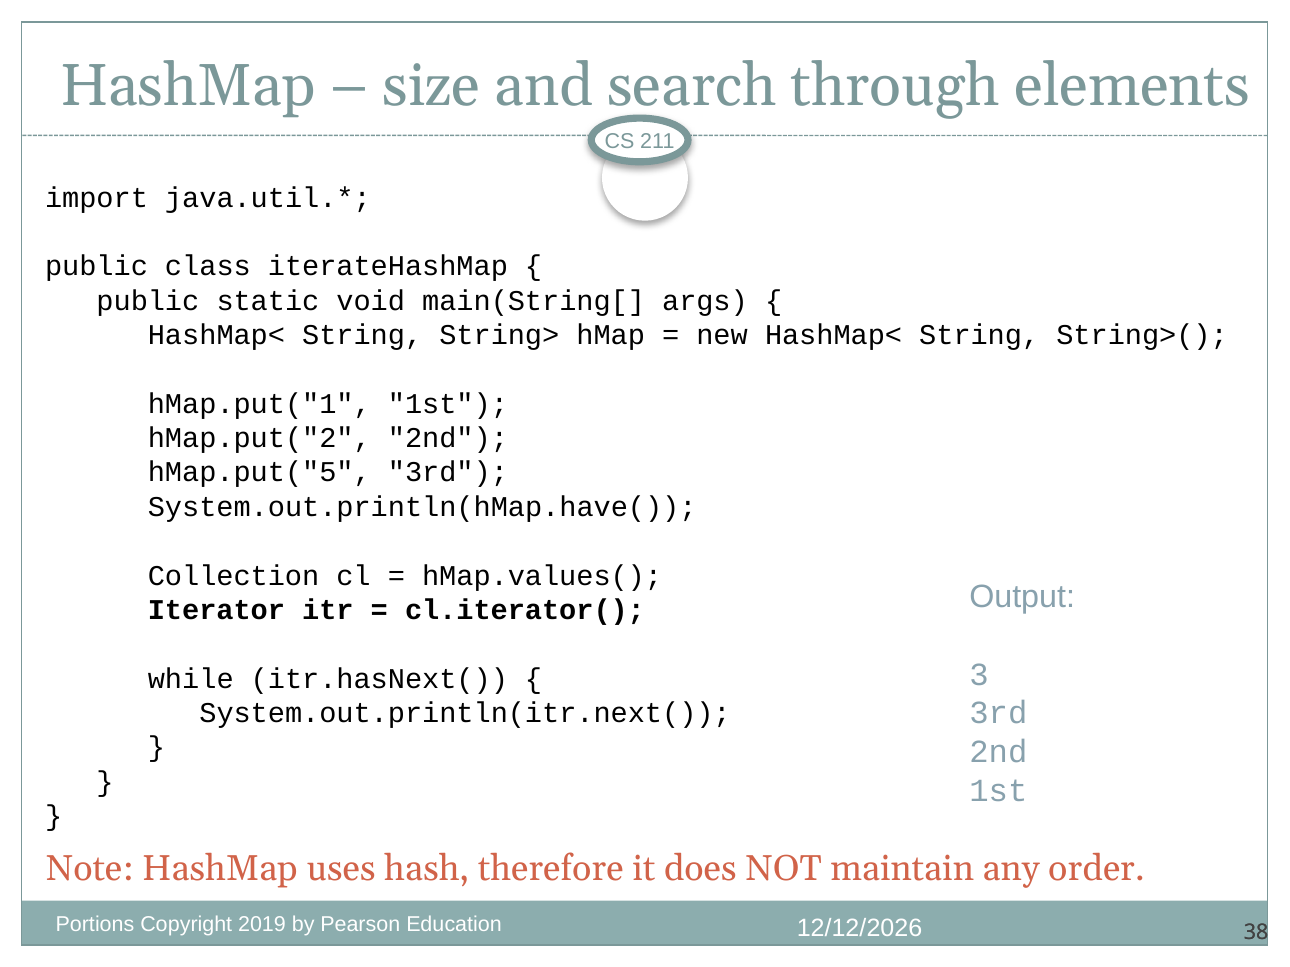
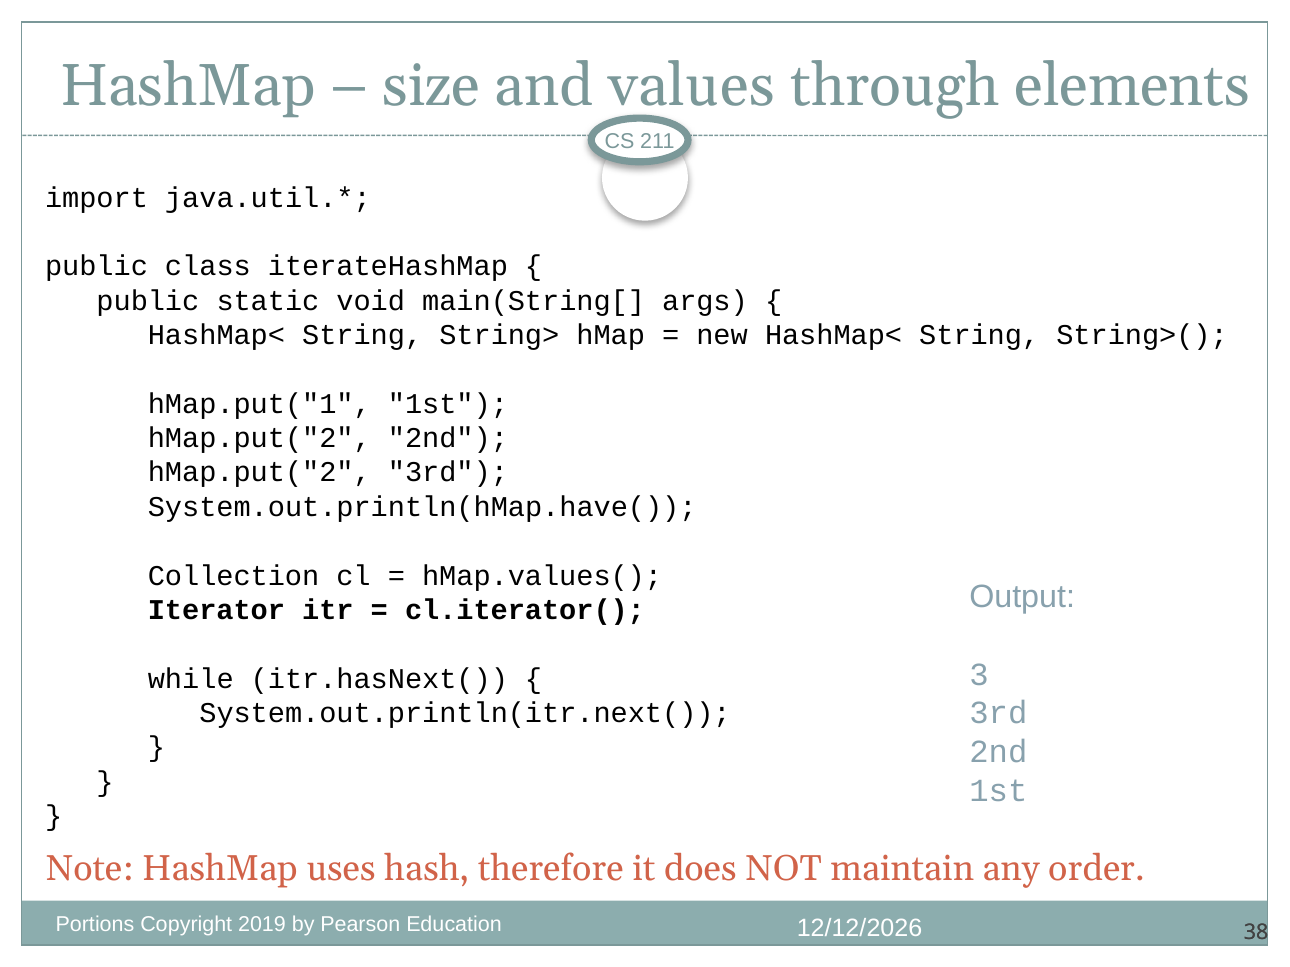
search: search -> values (692, 86)
hMap.put("5: hMap.put("5 -> hMap.put("2 (259, 473)
